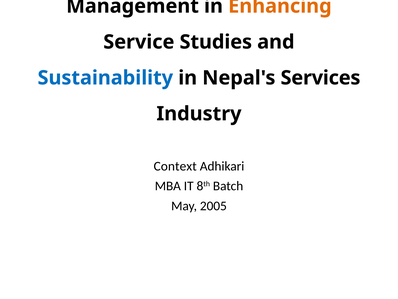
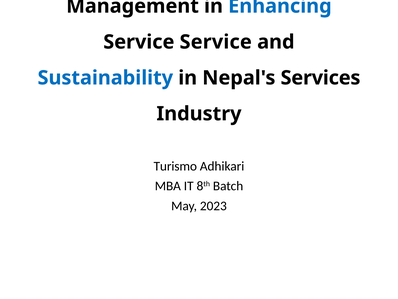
Enhancing colour: orange -> blue (280, 6)
Service Studies: Studies -> Service (216, 42)
Context: Context -> Turismo (175, 166)
2005: 2005 -> 2023 (213, 206)
